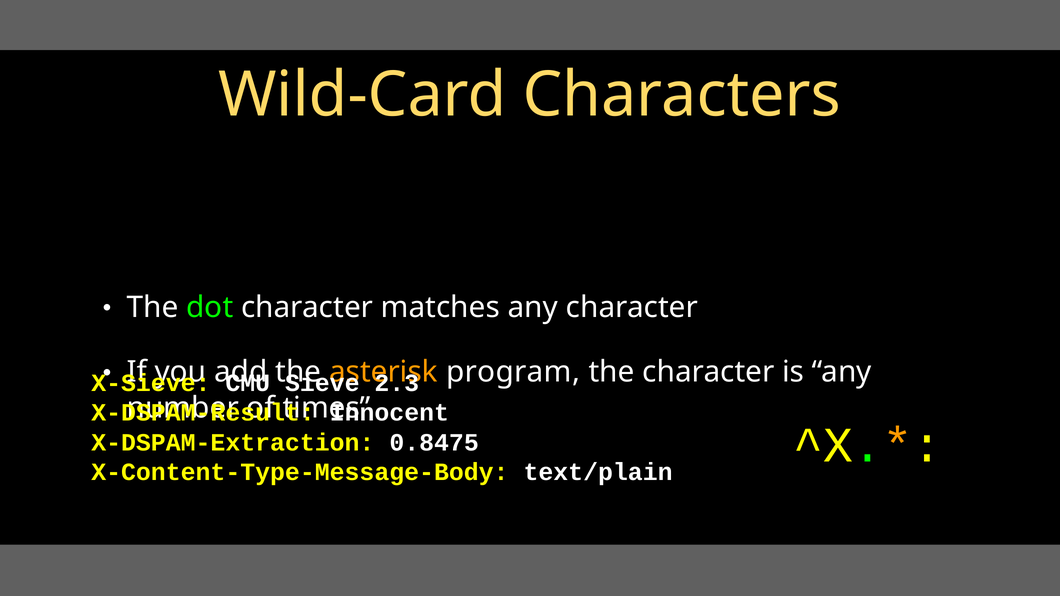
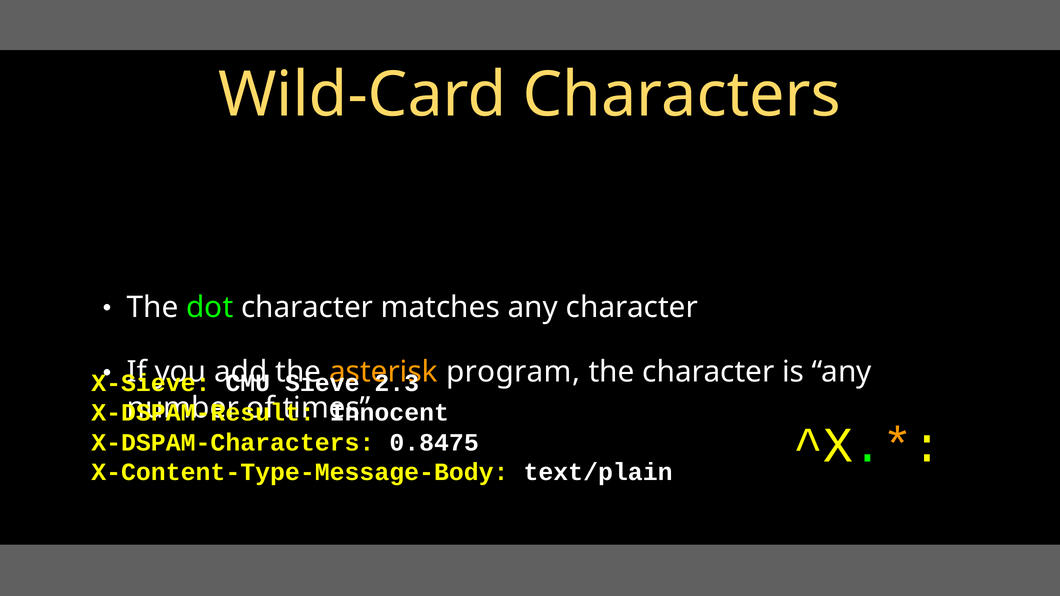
X-DSPAM-Extraction: X-DSPAM-Extraction -> X-DSPAM-Characters (233, 443)
